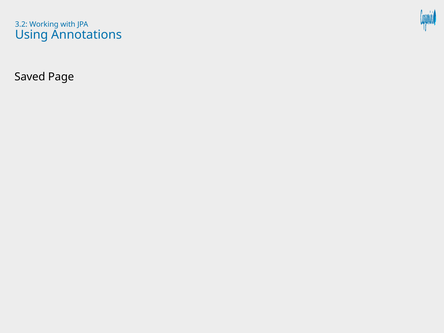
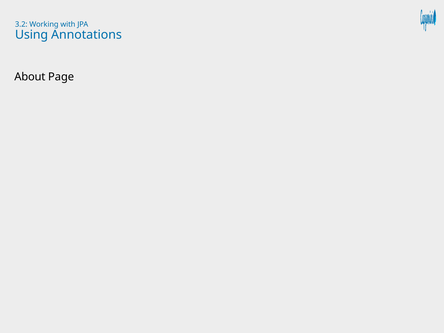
Saved: Saved -> About (30, 77)
